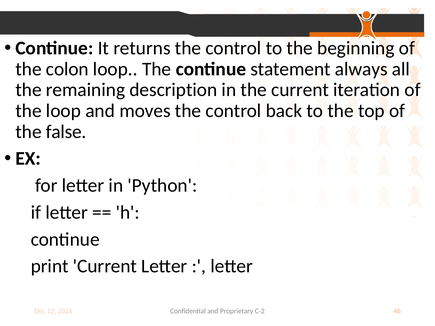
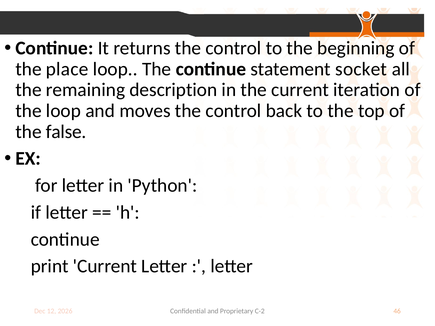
colon: colon -> place (67, 69)
always: always -> socket (361, 69)
